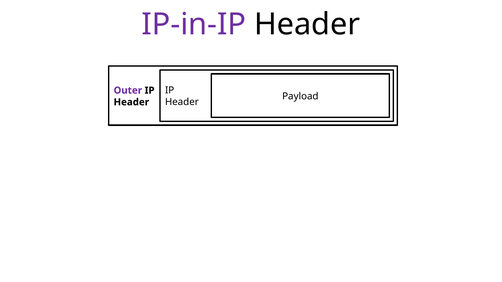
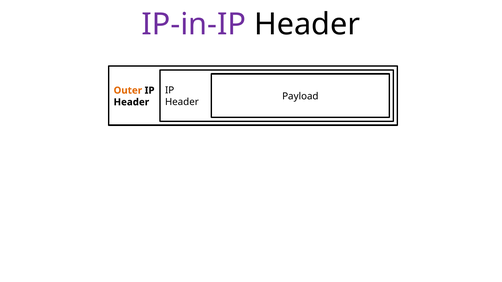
Outer colour: purple -> orange (128, 91)
